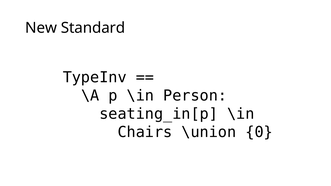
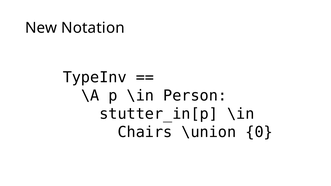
Standard: Standard -> Notation (93, 28)
seating_in[p: seating_in[p -> stutter_in[p (159, 114)
